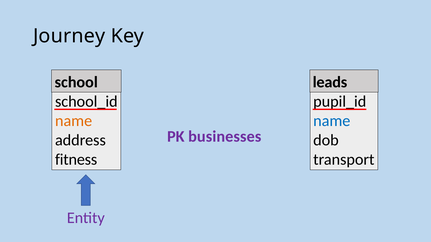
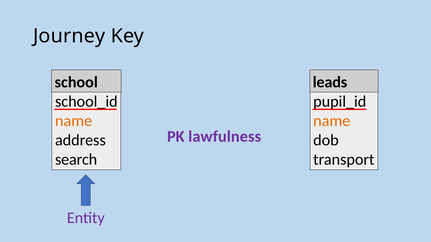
name colour: blue -> orange (332, 121)
businesses: businesses -> lawfulness (225, 137)
fitness: fitness -> search (76, 160)
